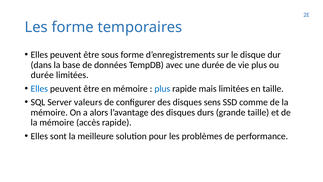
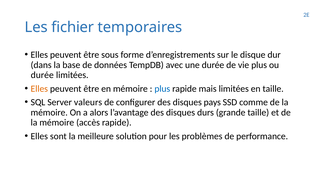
Les forme: forme -> fichier (73, 27)
Elles colour: blue -> orange (39, 89)
sens: sens -> pays (212, 102)
